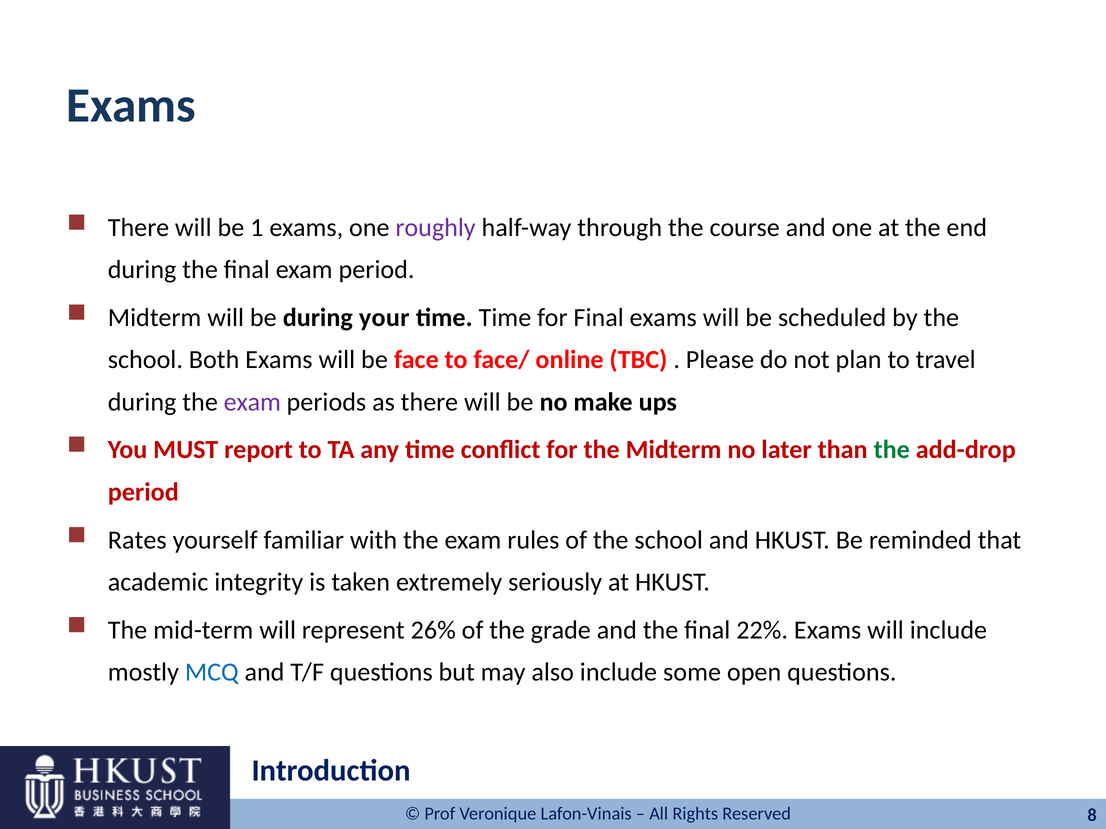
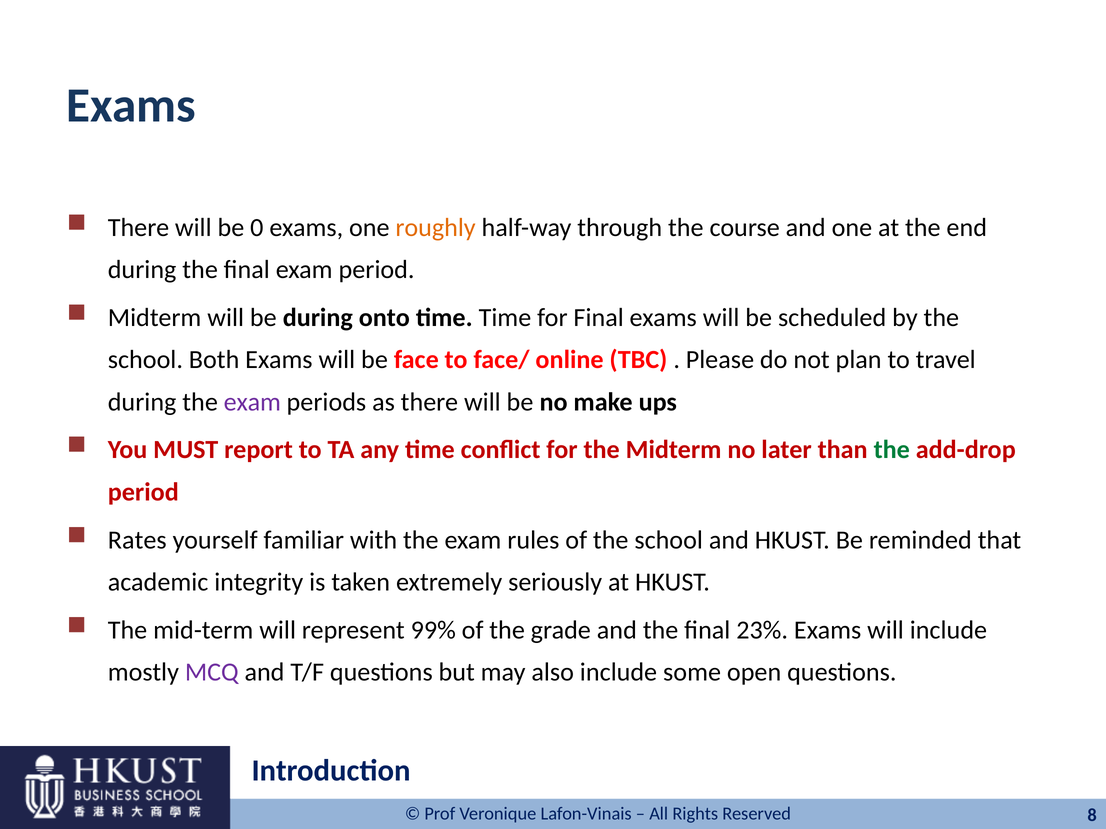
1: 1 -> 0 (257, 228)
roughly colour: purple -> orange (436, 228)
your: your -> onto (384, 318)
26%: 26% -> 99% (433, 630)
22%: 22% -> 23% (762, 630)
MCQ colour: blue -> purple (212, 673)
